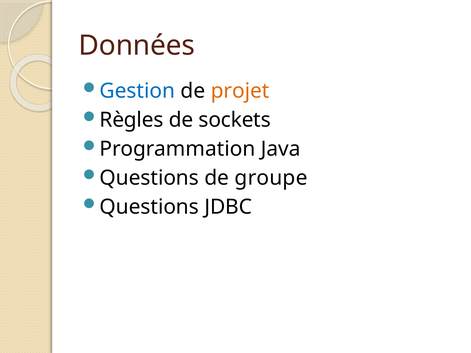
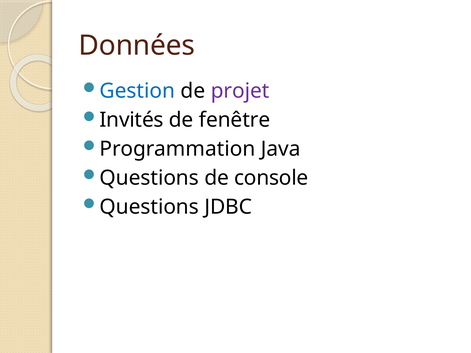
projet colour: orange -> purple (240, 91)
Règles: Règles -> Invités (132, 120)
sockets: sockets -> fenêtre (235, 120)
groupe: groupe -> console (271, 178)
